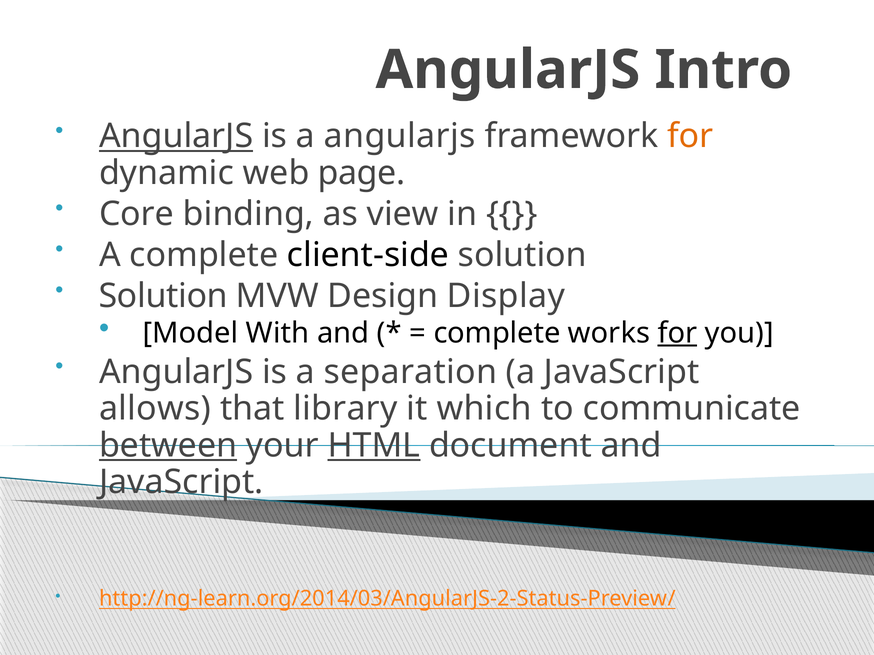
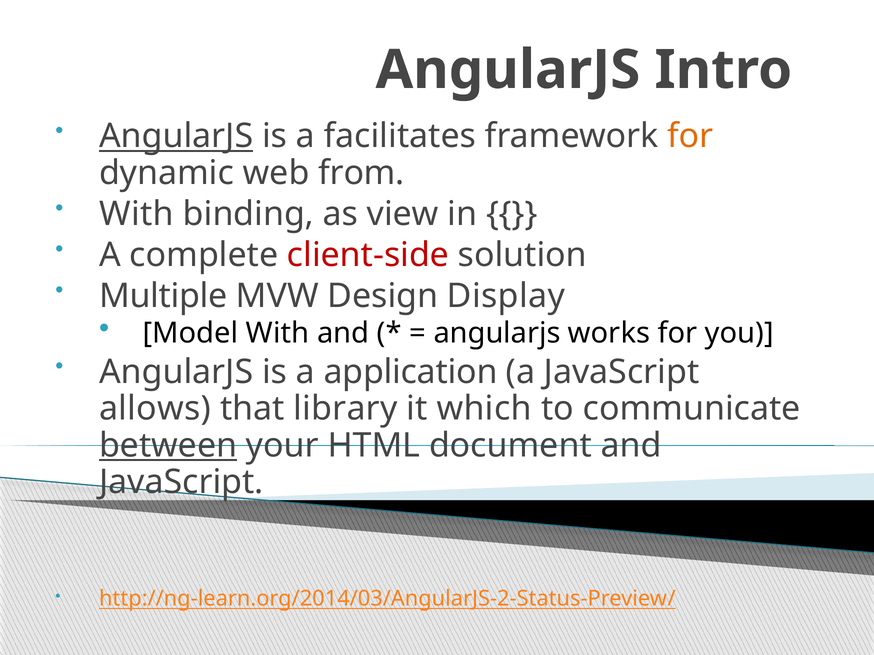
a angularjs: angularjs -> facilitates (400, 136)
page: page -> from (361, 173)
Core: Core -> With (136, 214)
client-side colour: black -> red (368, 255)
Solution: Solution -> Multiple (163, 296)
complete: complete -> angularjs (497, 333)
for underline: present -> none (677, 333)
separation: separation -> application (411, 372)
HTML underline: present -> none (374, 446)
